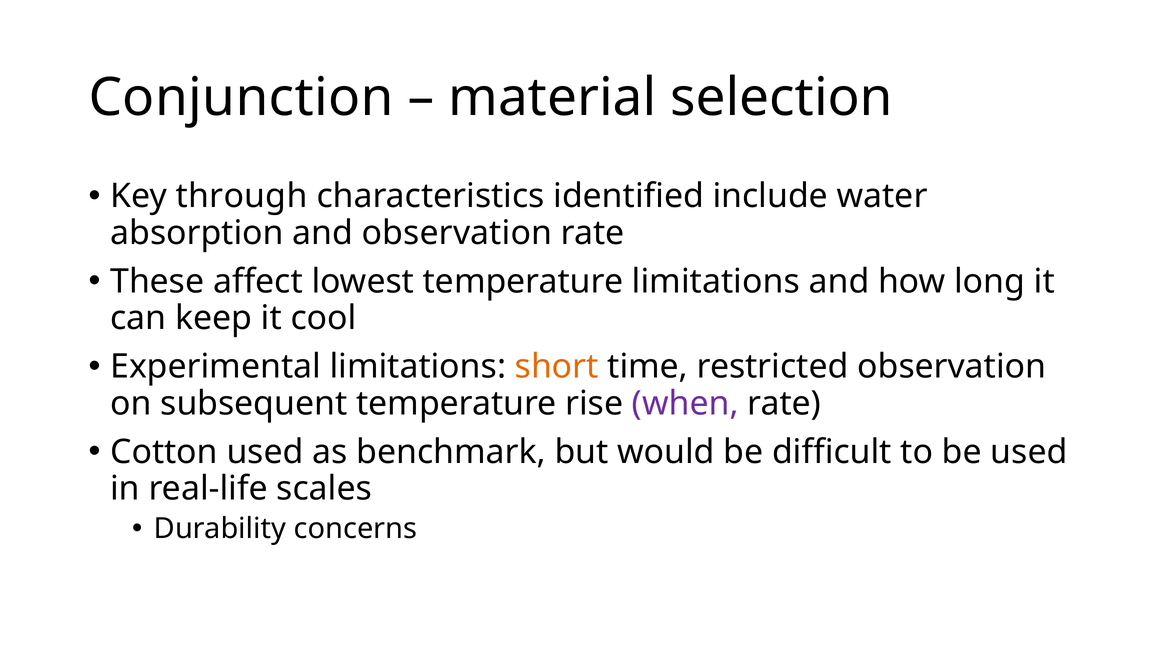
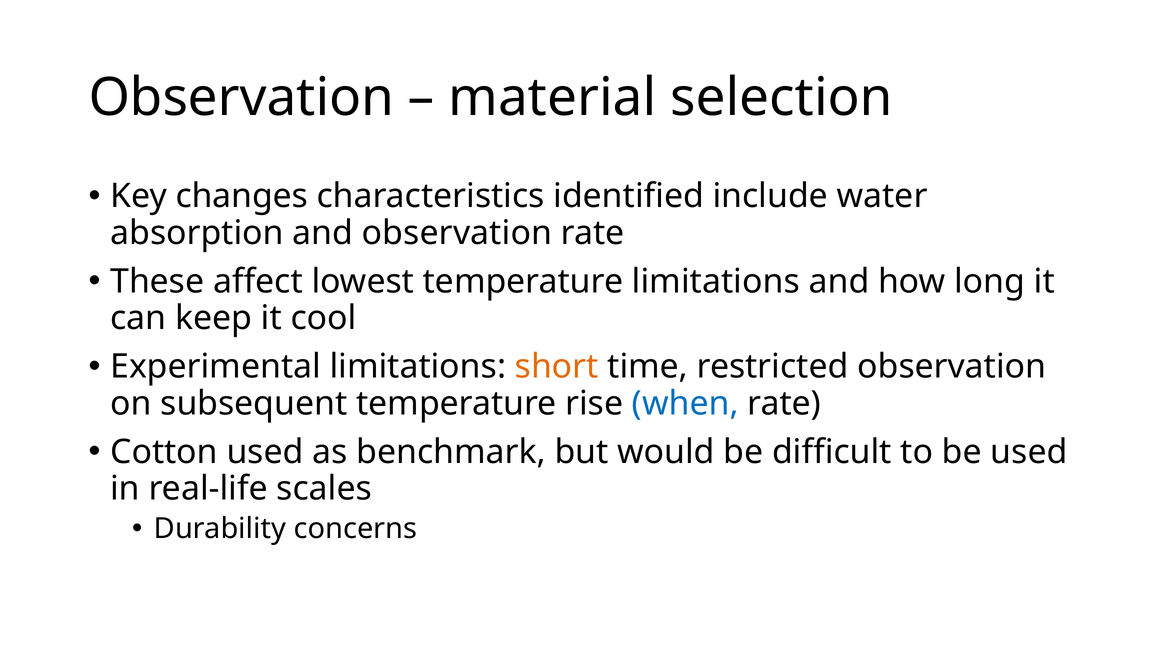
Conjunction: Conjunction -> Observation (241, 98)
through: through -> changes (242, 196)
when colour: purple -> blue (685, 403)
